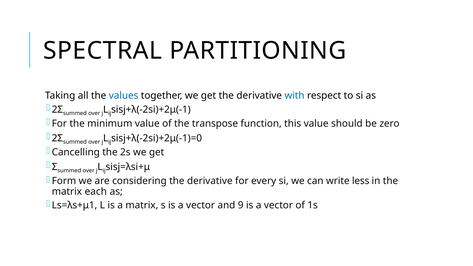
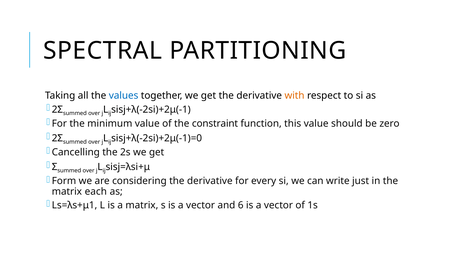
with colour: blue -> orange (295, 96)
transpose: transpose -> constraint (215, 123)
less: less -> just (361, 181)
9: 9 -> 6 (241, 205)
